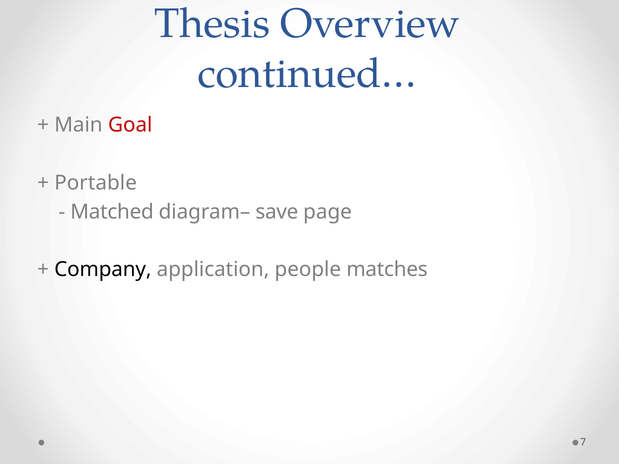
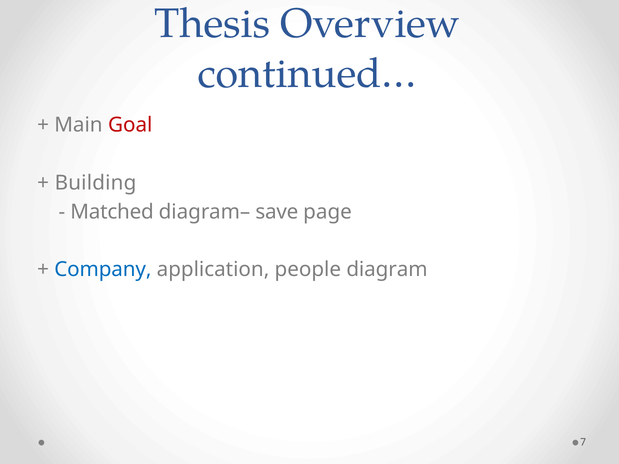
Portable: Portable -> Building (96, 183)
Company colour: black -> blue (103, 270)
matches: matches -> diagram (387, 270)
